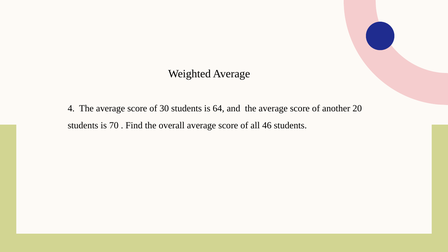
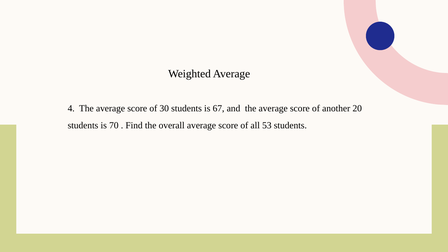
64: 64 -> 67 (219, 108)
46: 46 -> 53 (267, 125)
